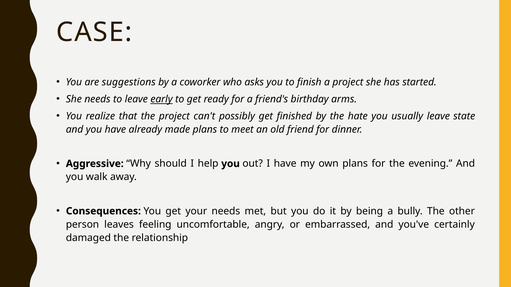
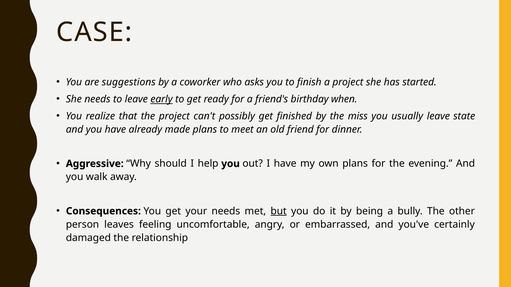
arms: arms -> when (344, 99)
hate: hate -> miss (358, 116)
but underline: none -> present (279, 211)
